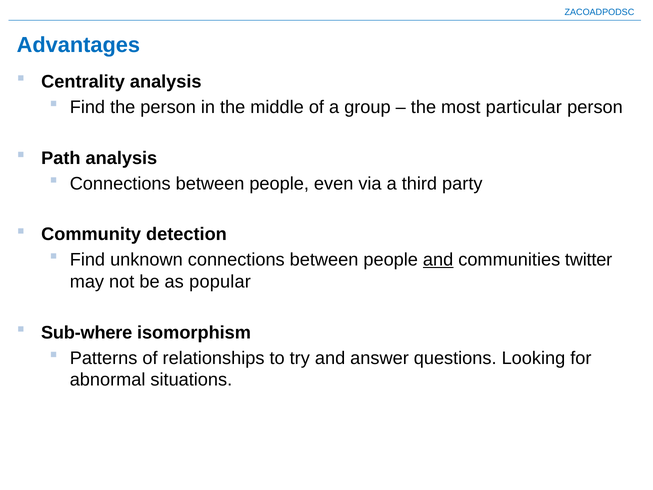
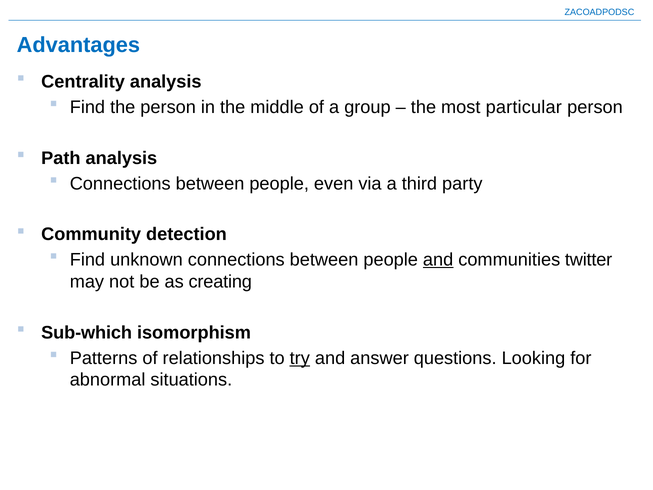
popular: popular -> creating (220, 282)
Sub-where: Sub-where -> Sub-which (87, 332)
try underline: none -> present (300, 358)
